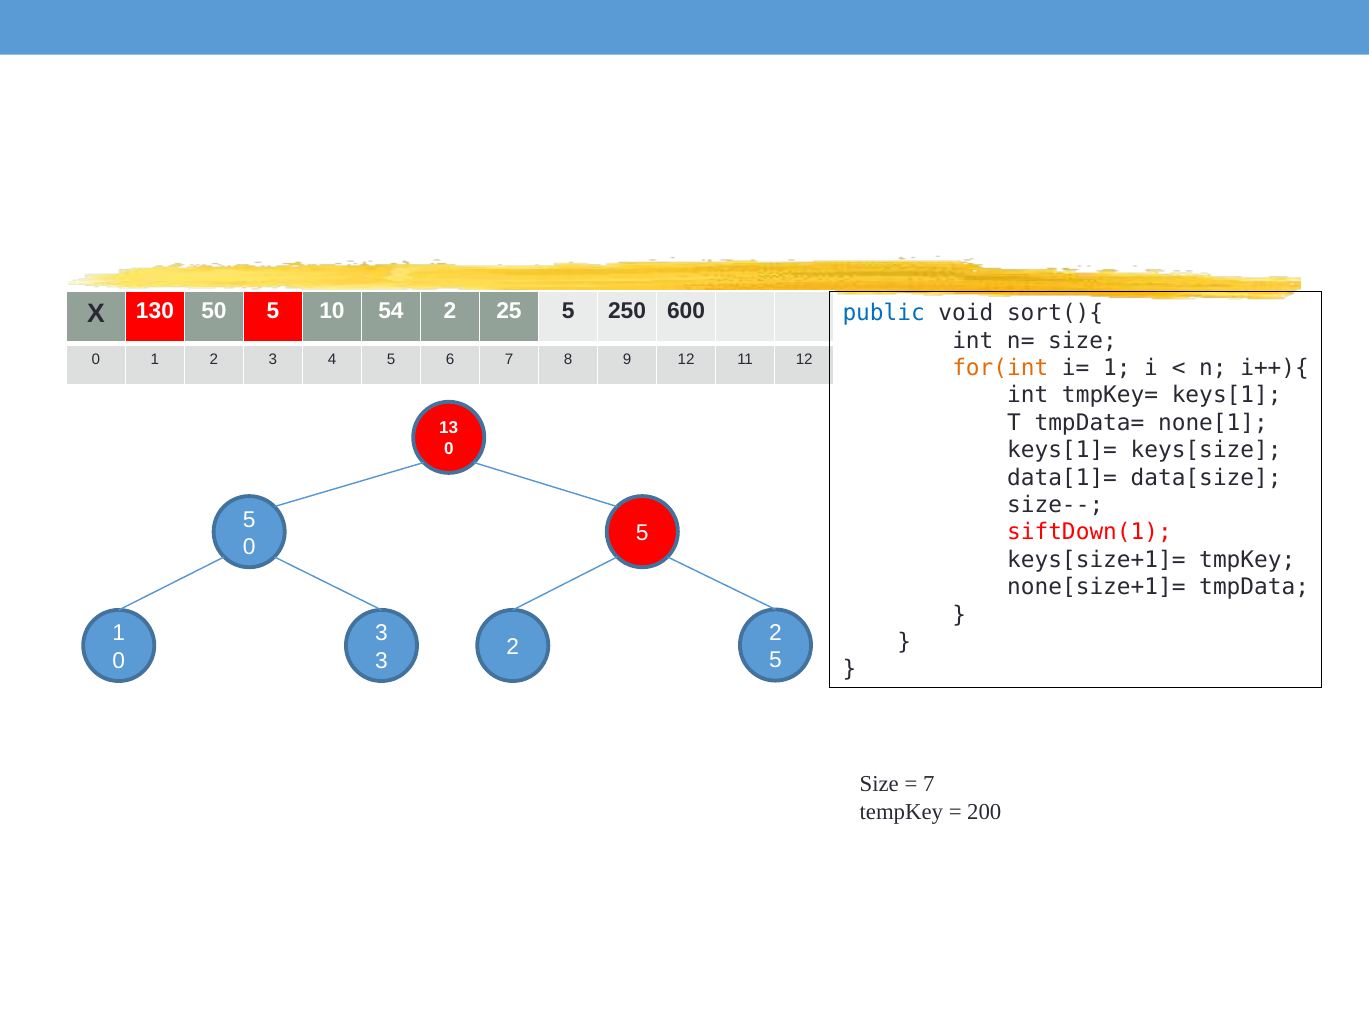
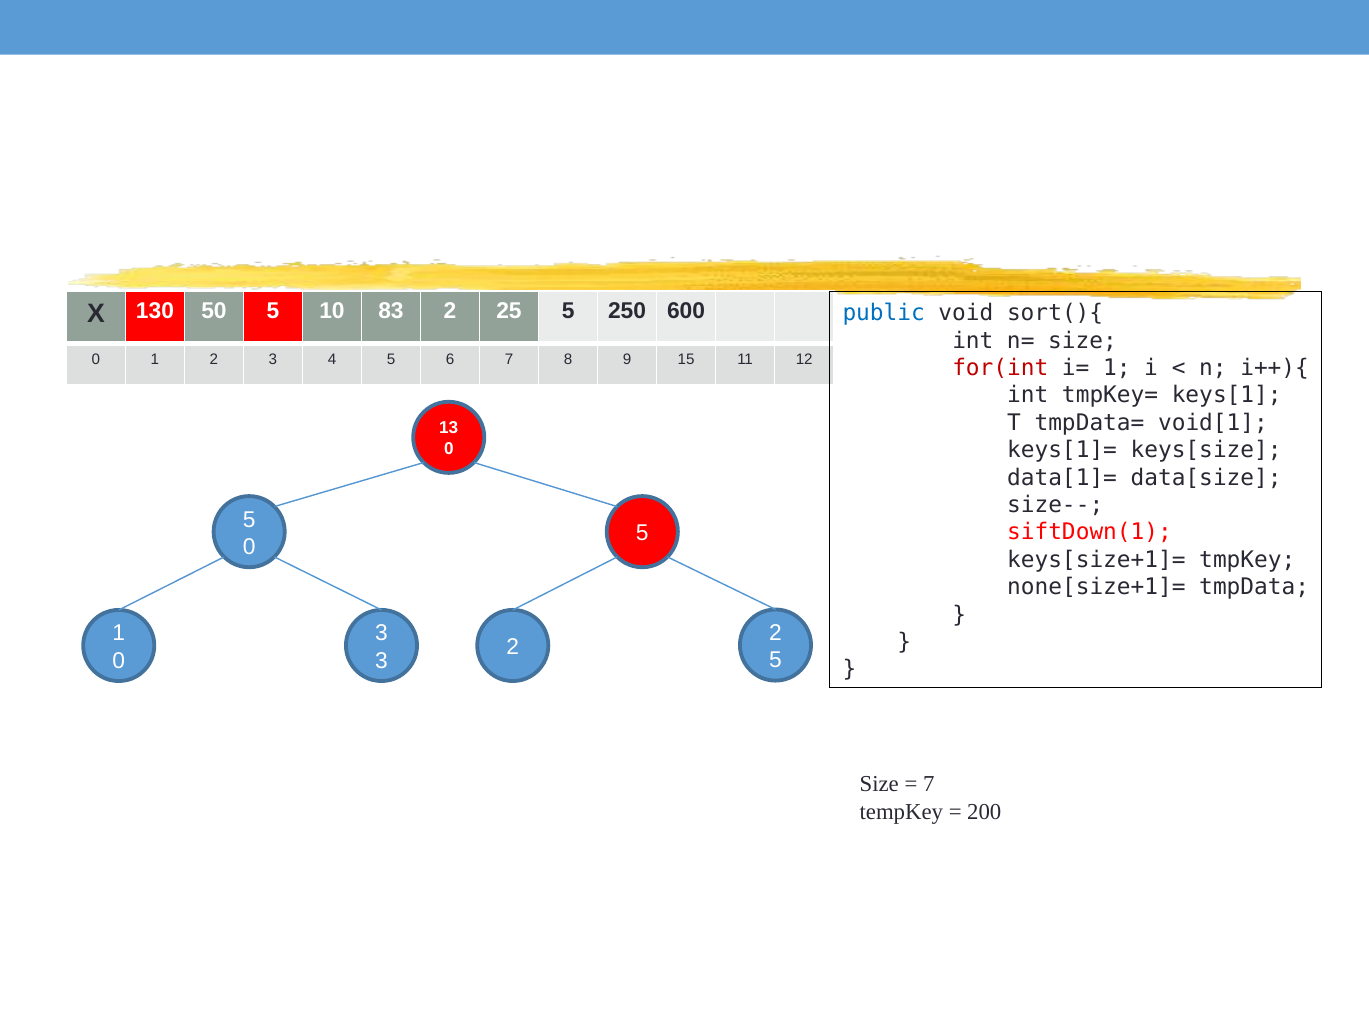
54: 54 -> 83 (391, 311)
9 12: 12 -> 15 (686, 359)
for(int colour: orange -> red (1000, 368)
none[1: none[1 -> void[1 (1213, 423)
